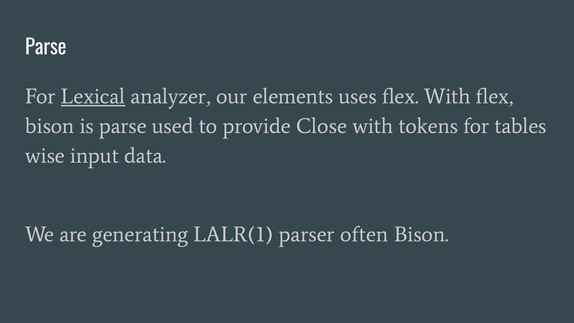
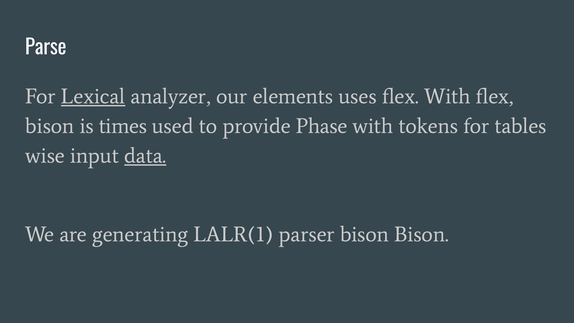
is parse: parse -> times (123, 126)
Close: Close -> Phase (322, 126)
data underline: none -> present (145, 156)
parser often: often -> bison (364, 234)
